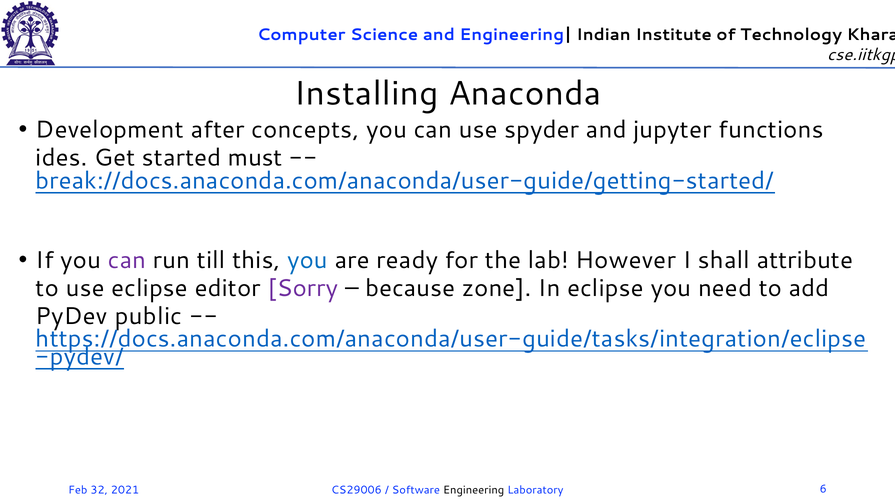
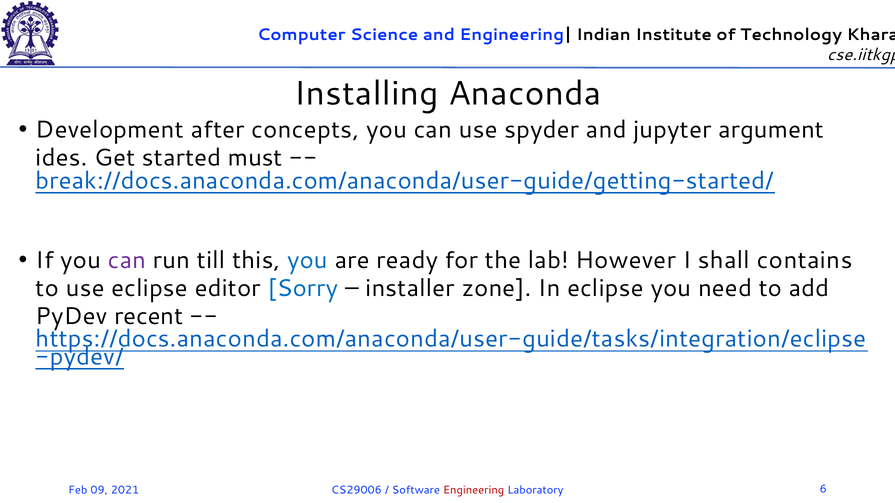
functions: functions -> argument (771, 130)
attribute: attribute -> contains (805, 261)
Sorry colour: purple -> blue (303, 289)
because: because -> installer (410, 289)
public: public -> recent (149, 316)
32: 32 -> 09 (99, 491)
Engineering colour: black -> red (474, 491)
